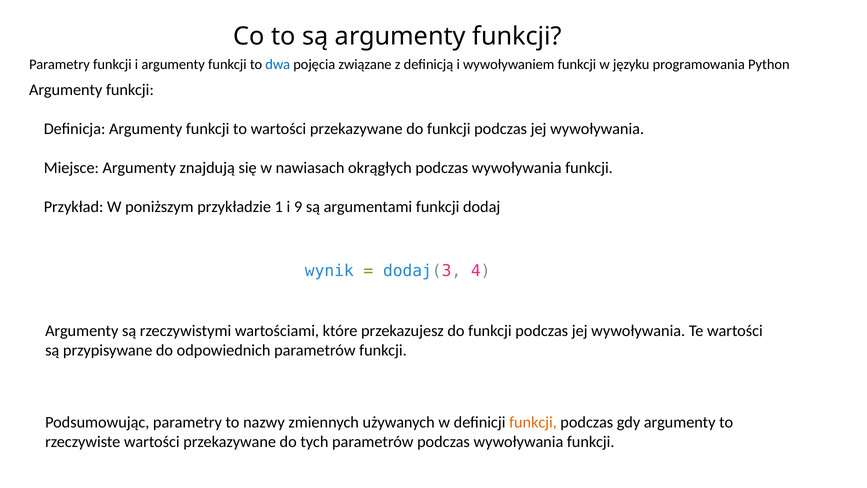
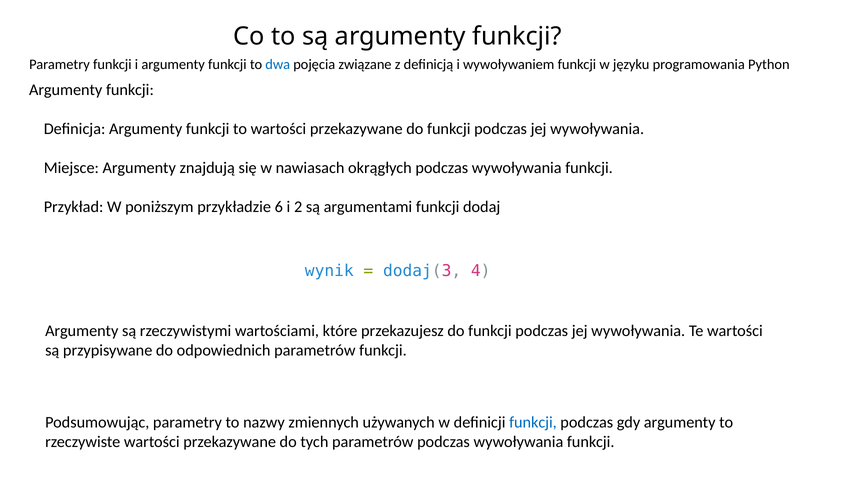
1: 1 -> 6 (279, 207)
9: 9 -> 2 (298, 207)
funkcji colour: orange -> blue (533, 422)
